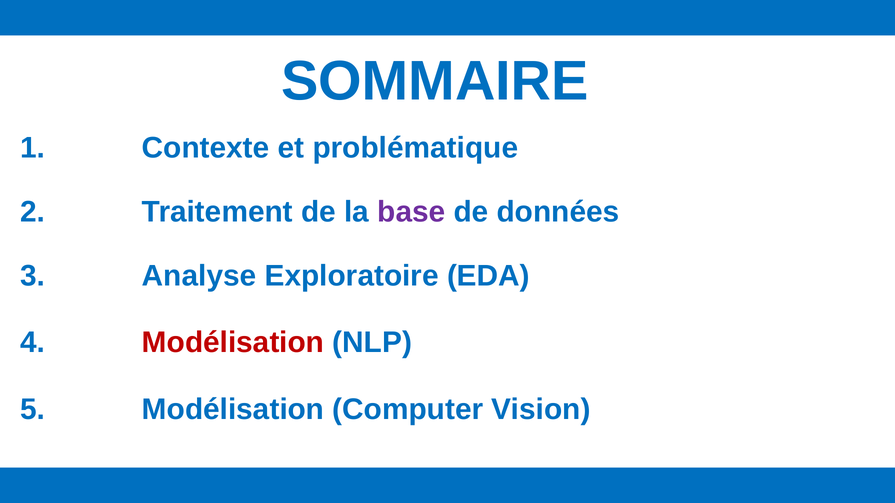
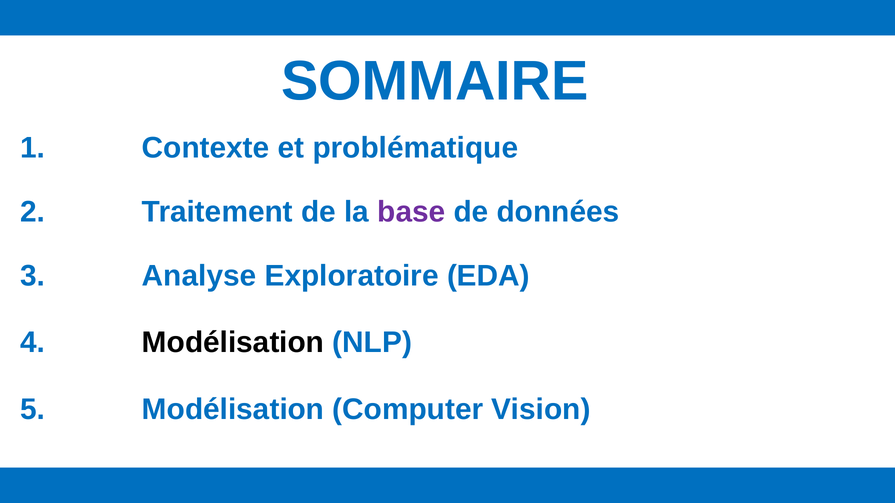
Modélisation colour: red -> black (233, 343)
